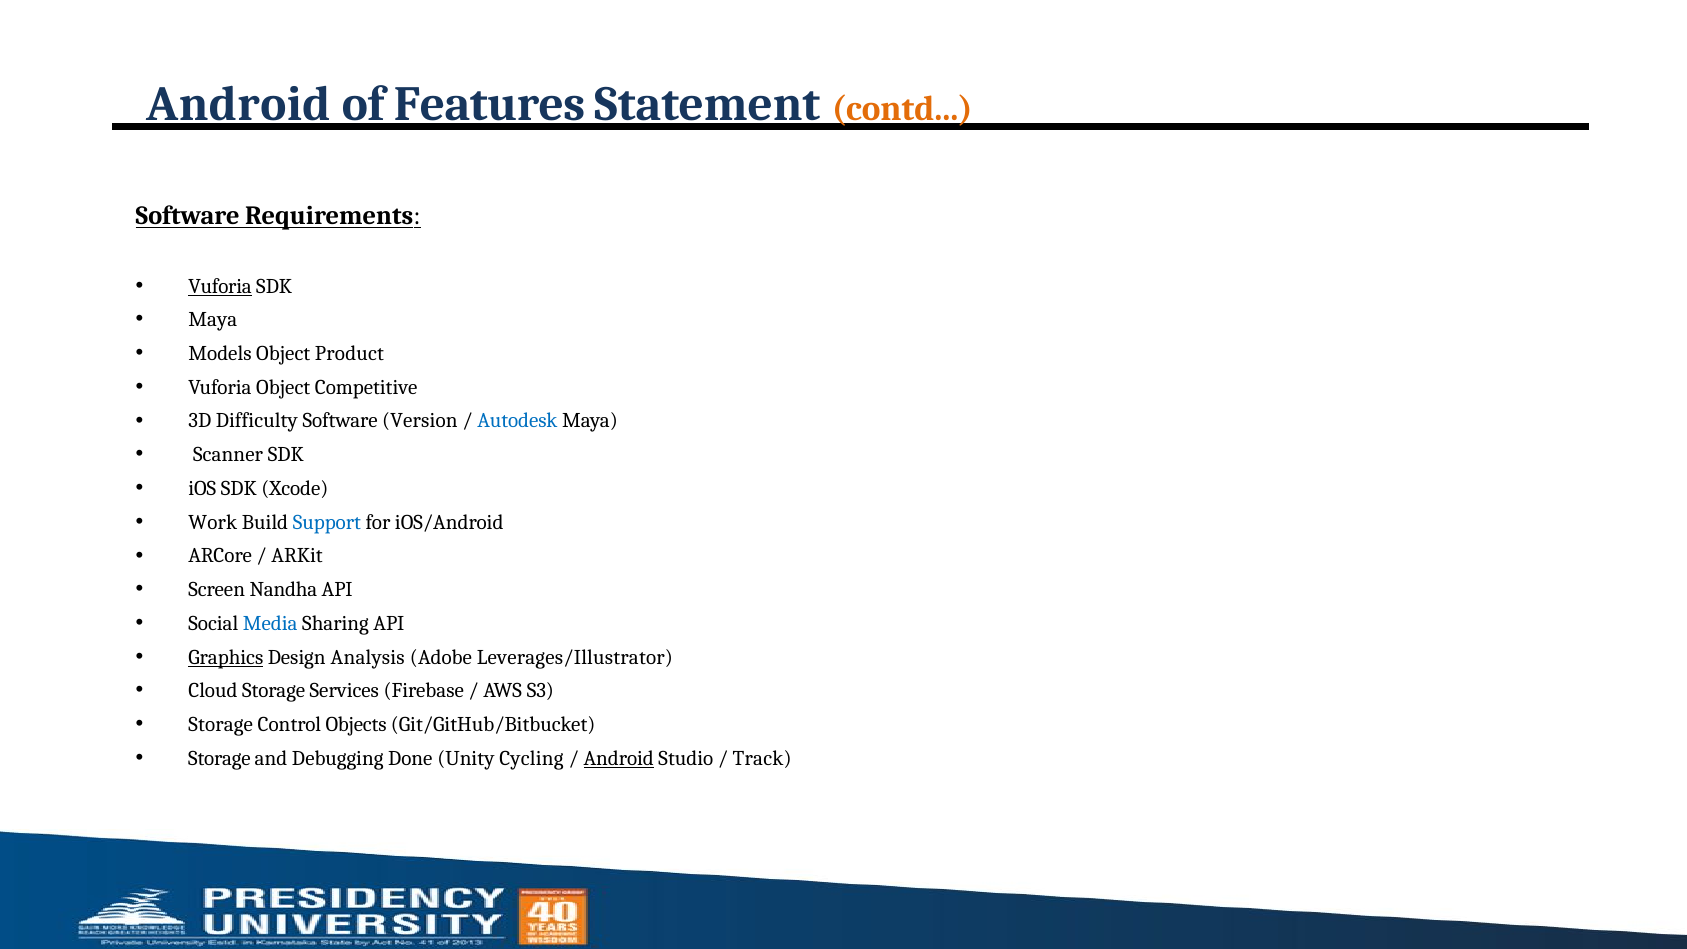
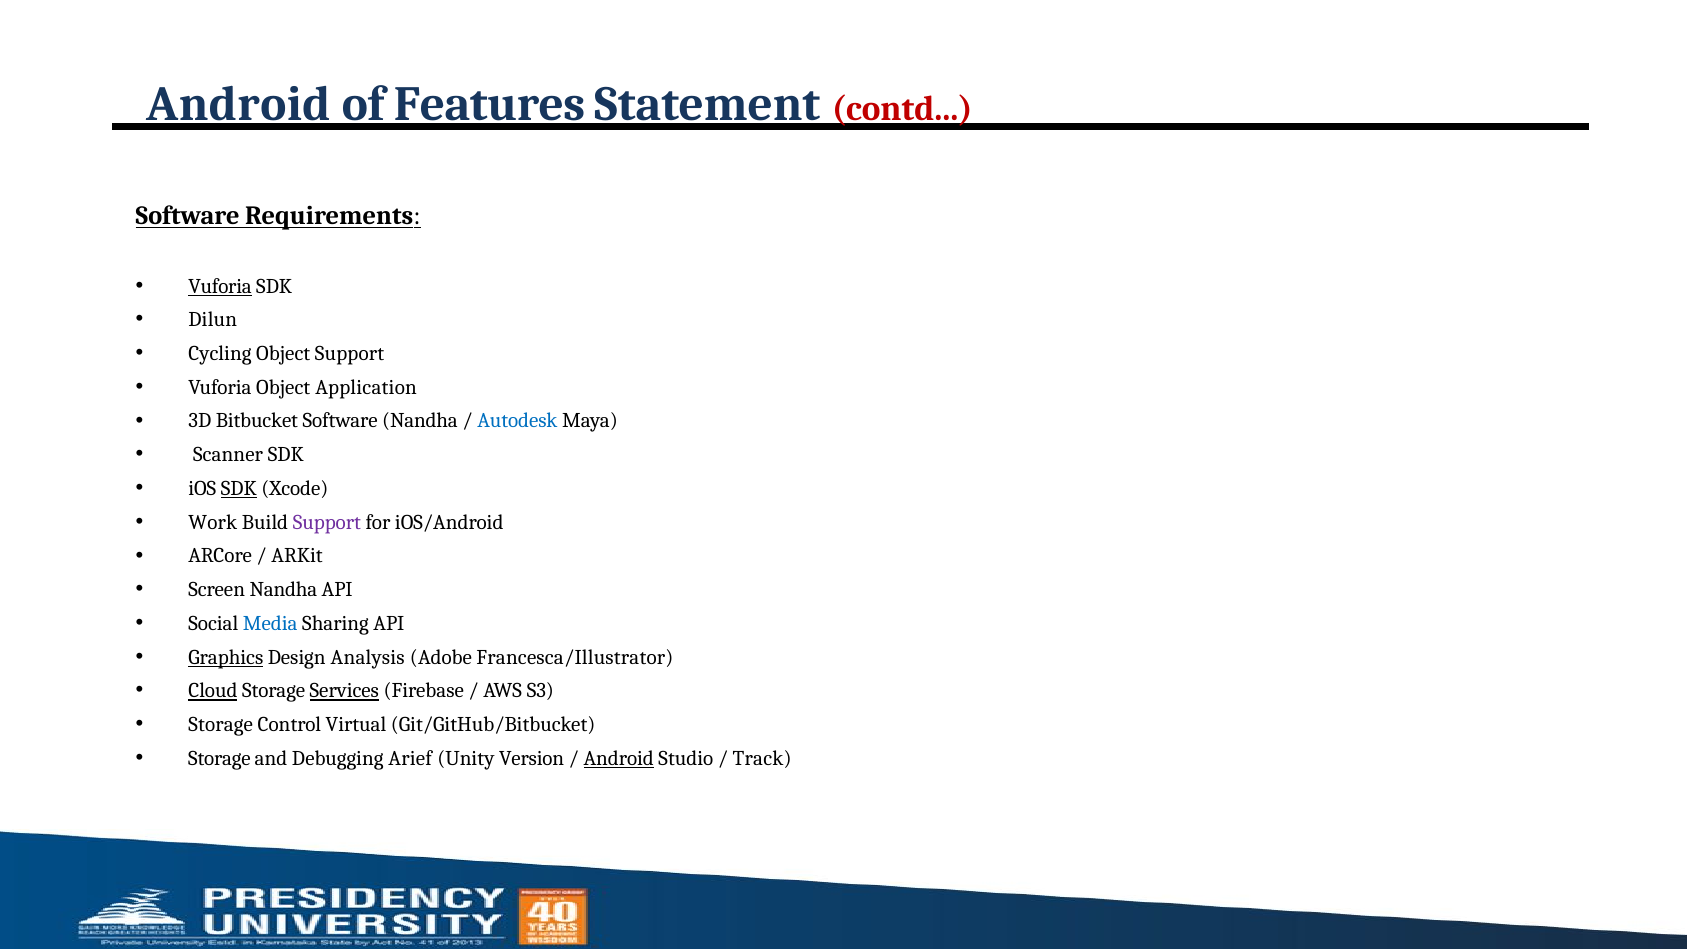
contd colour: orange -> red (902, 109)
Maya: Maya -> Dilun (213, 320)
Models: Models -> Cycling (220, 354)
Object Product: Product -> Support (350, 354)
Competitive: Competitive -> Application (366, 387)
Difficulty: Difficulty -> Bitbucket (257, 421)
Software Version: Version -> Nandha (420, 421)
SDK underline: none -> present (239, 488)
Support colour: blue -> purple (327, 522)
Leverages/Illustrator: Leverages/Illustrator -> Francesca/Illustrator (575, 657)
Cloud underline: none -> present (213, 691)
Services underline: none -> present (344, 691)
Objects: Objects -> Virtual (356, 724)
Done: Done -> Arief (410, 758)
Cycling: Cycling -> Version (532, 758)
